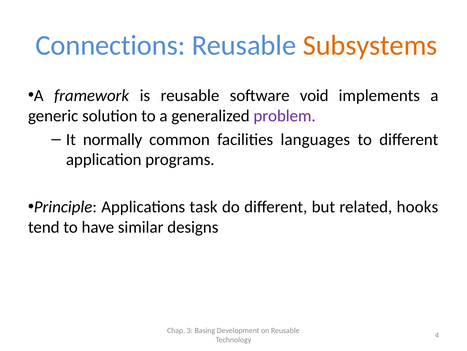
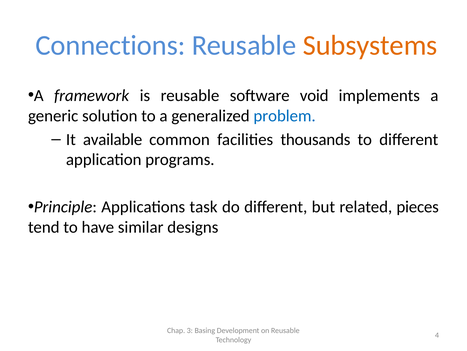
problem colour: purple -> blue (285, 116)
normally: normally -> available (113, 139)
languages: languages -> thousands (315, 139)
hooks: hooks -> pieces (418, 207)
